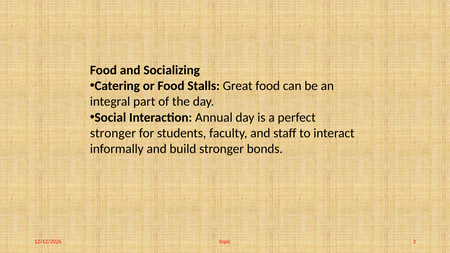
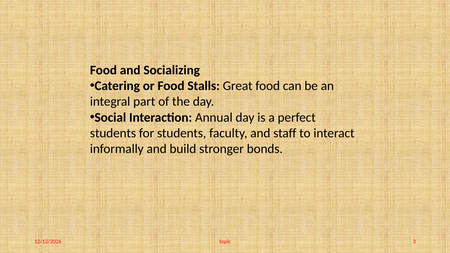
stronger: stronger -> students (113, 133)
